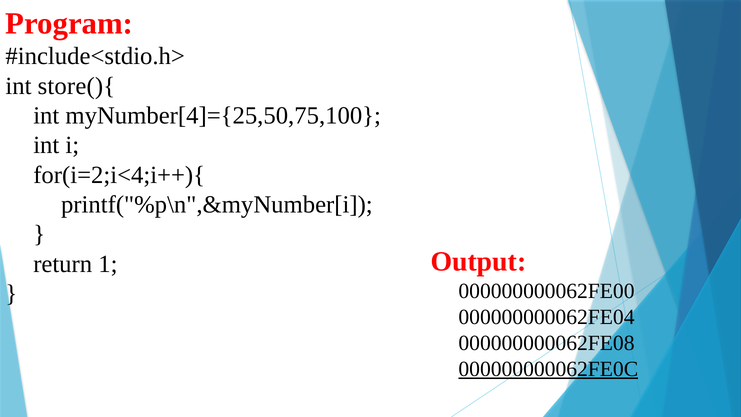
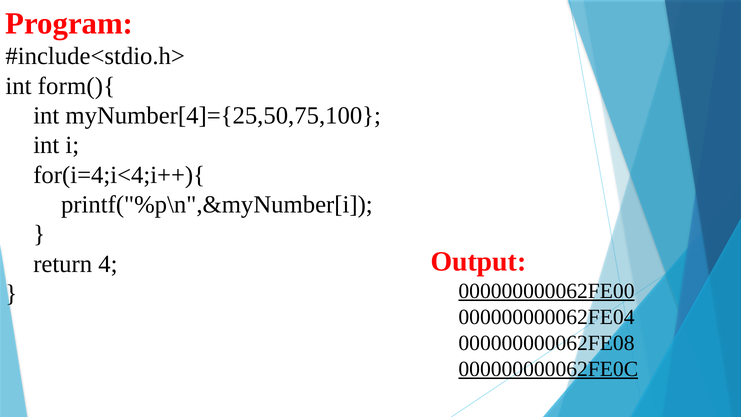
store(){: store(){ -> form(){ (76, 86)
for(i=2;i<4;i++){: for(i=2;i<4;i++){ -> for(i=4;i<4;i++){ (119, 175)
1: 1 -> 4 (108, 264)
000000000062FE00 underline: none -> present (547, 291)
